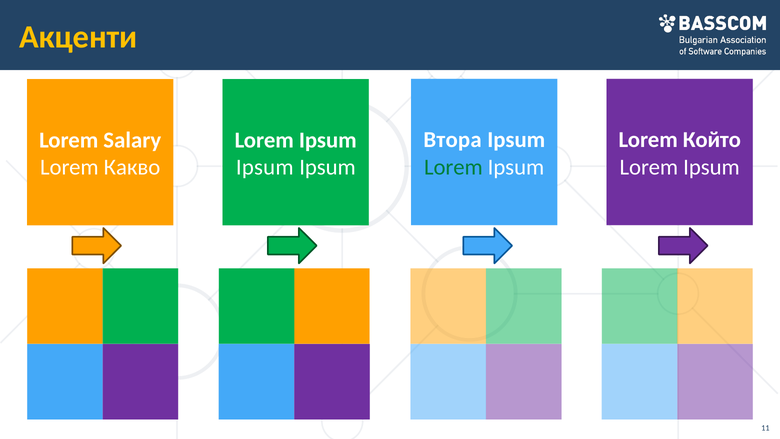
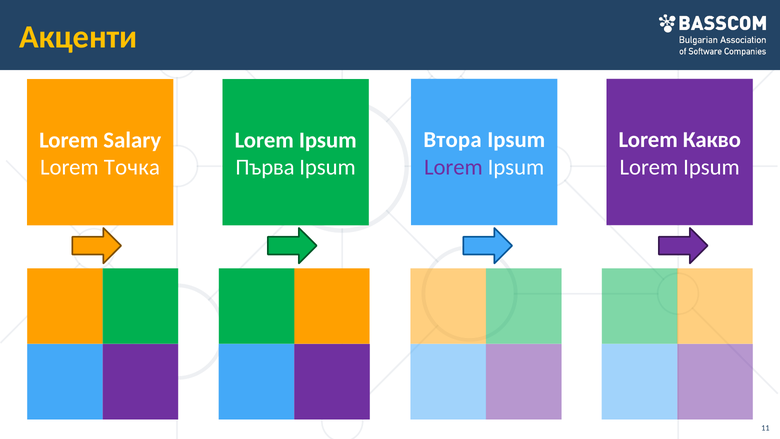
Който: Който -> Какво (712, 140)
Lorem colour: green -> purple (453, 167)
Какво: Какво -> Точка (132, 167)
Ipsum: Ipsum -> Първа (265, 167)
